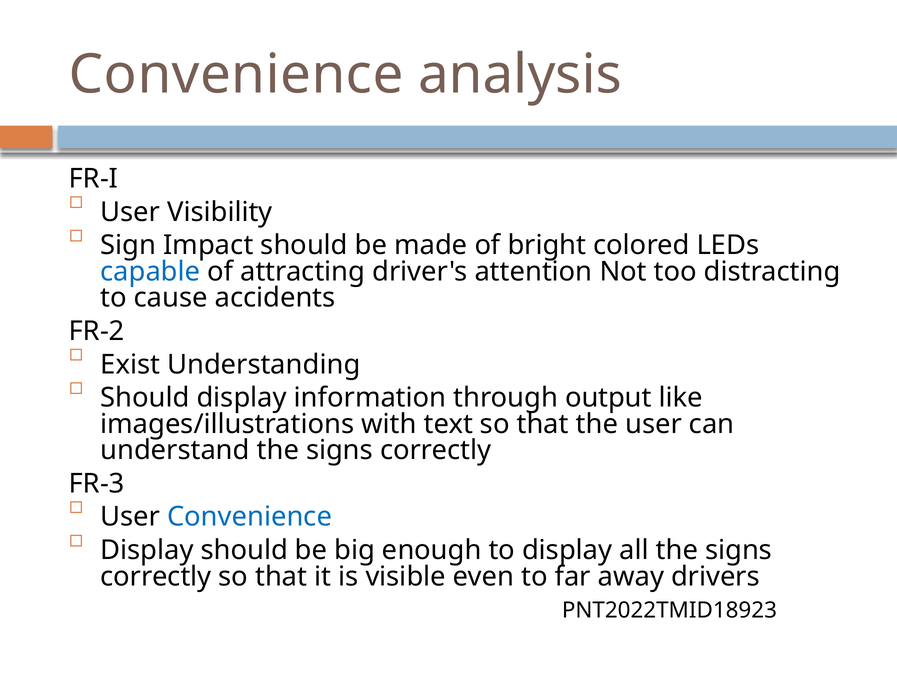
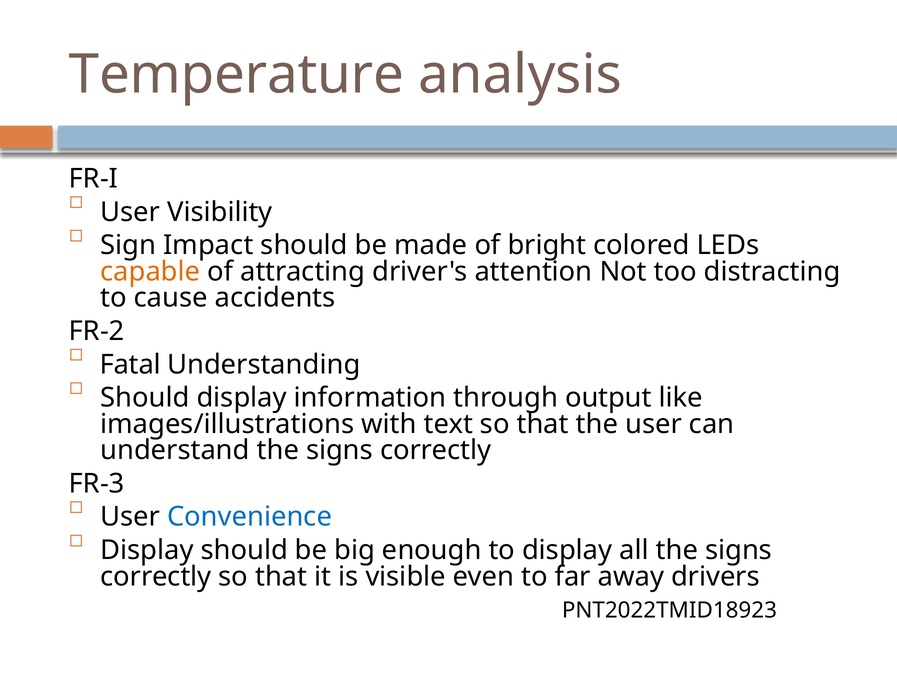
Convenience: Convenience -> Temperature (237, 75)
capable colour: blue -> orange (150, 271)
Exist: Exist -> Fatal (130, 364)
